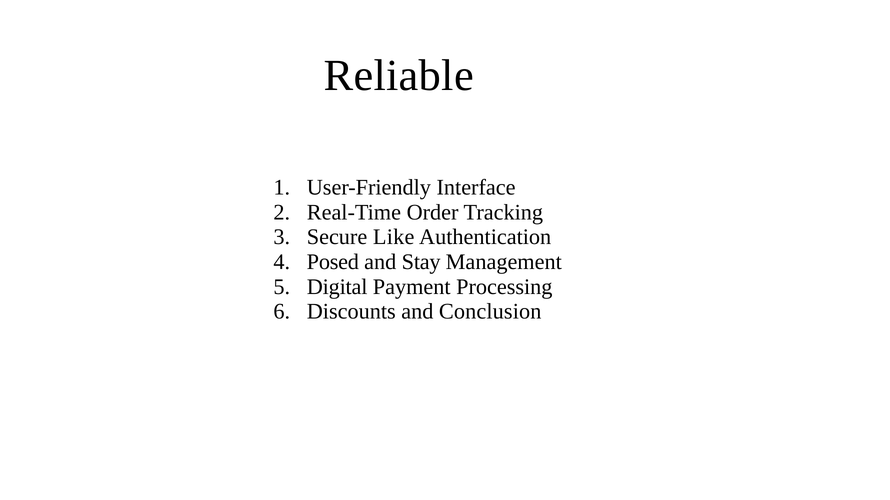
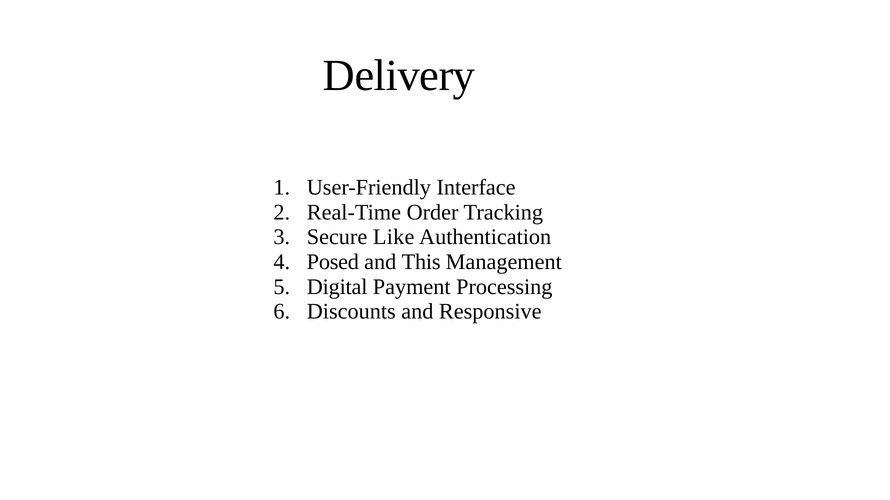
Reliable: Reliable -> Delivery (399, 75)
Stay: Stay -> This (421, 262)
Conclusion: Conclusion -> Responsive (490, 312)
